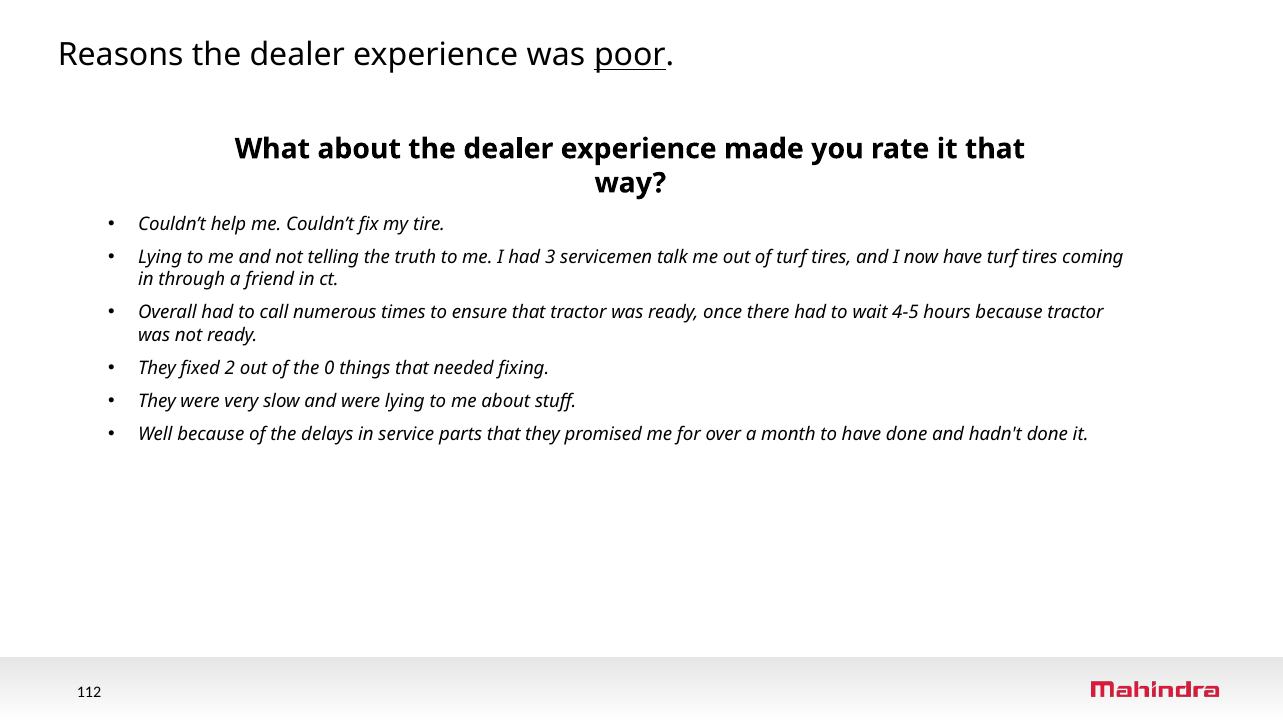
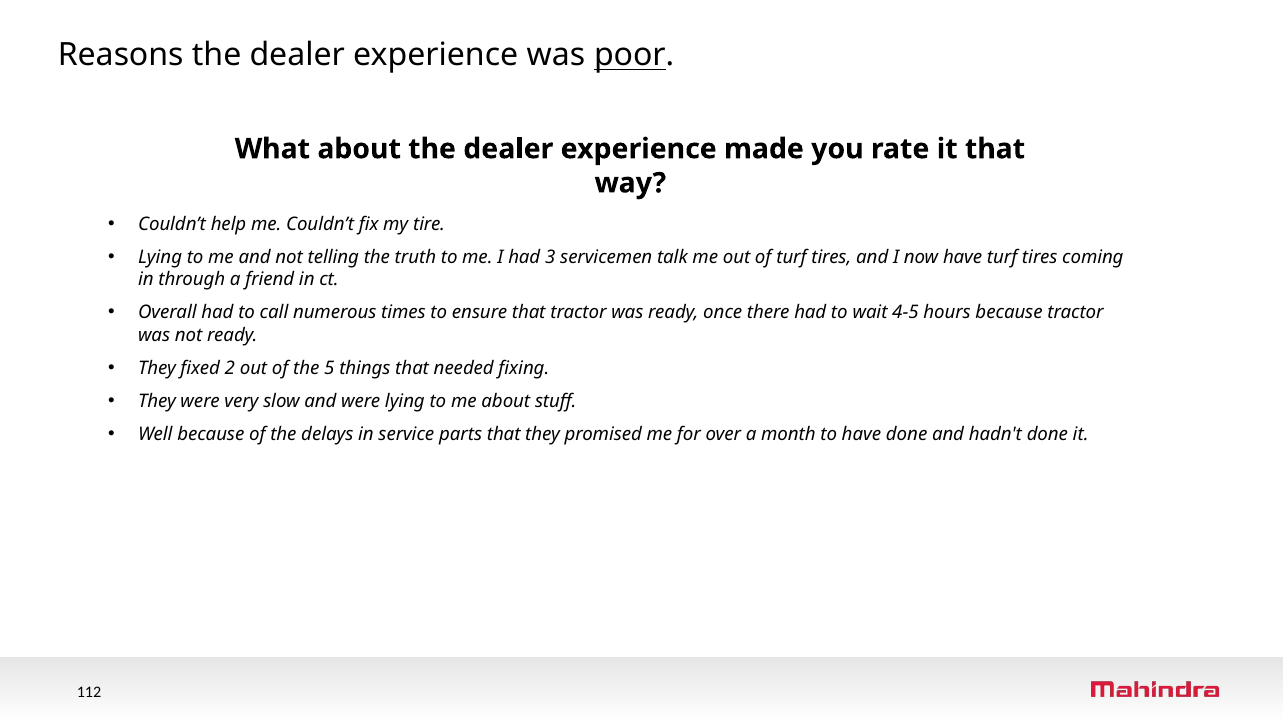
0: 0 -> 5 (329, 368)
